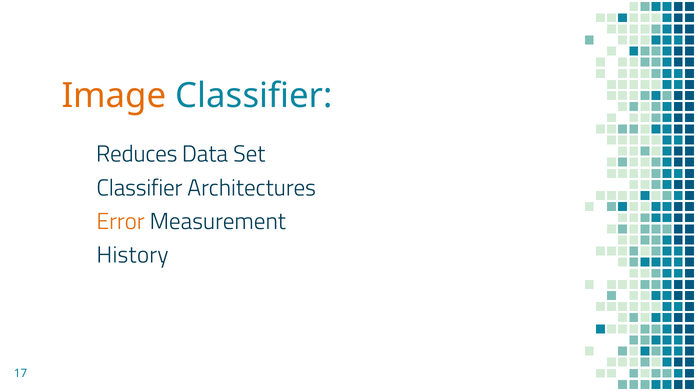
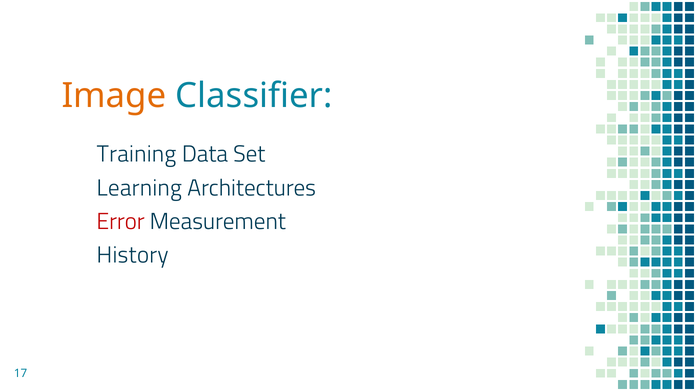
Reduces: Reduces -> Training (136, 154)
Classifier: Classifier -> Learning (139, 188)
Error colour: orange -> red (121, 222)
